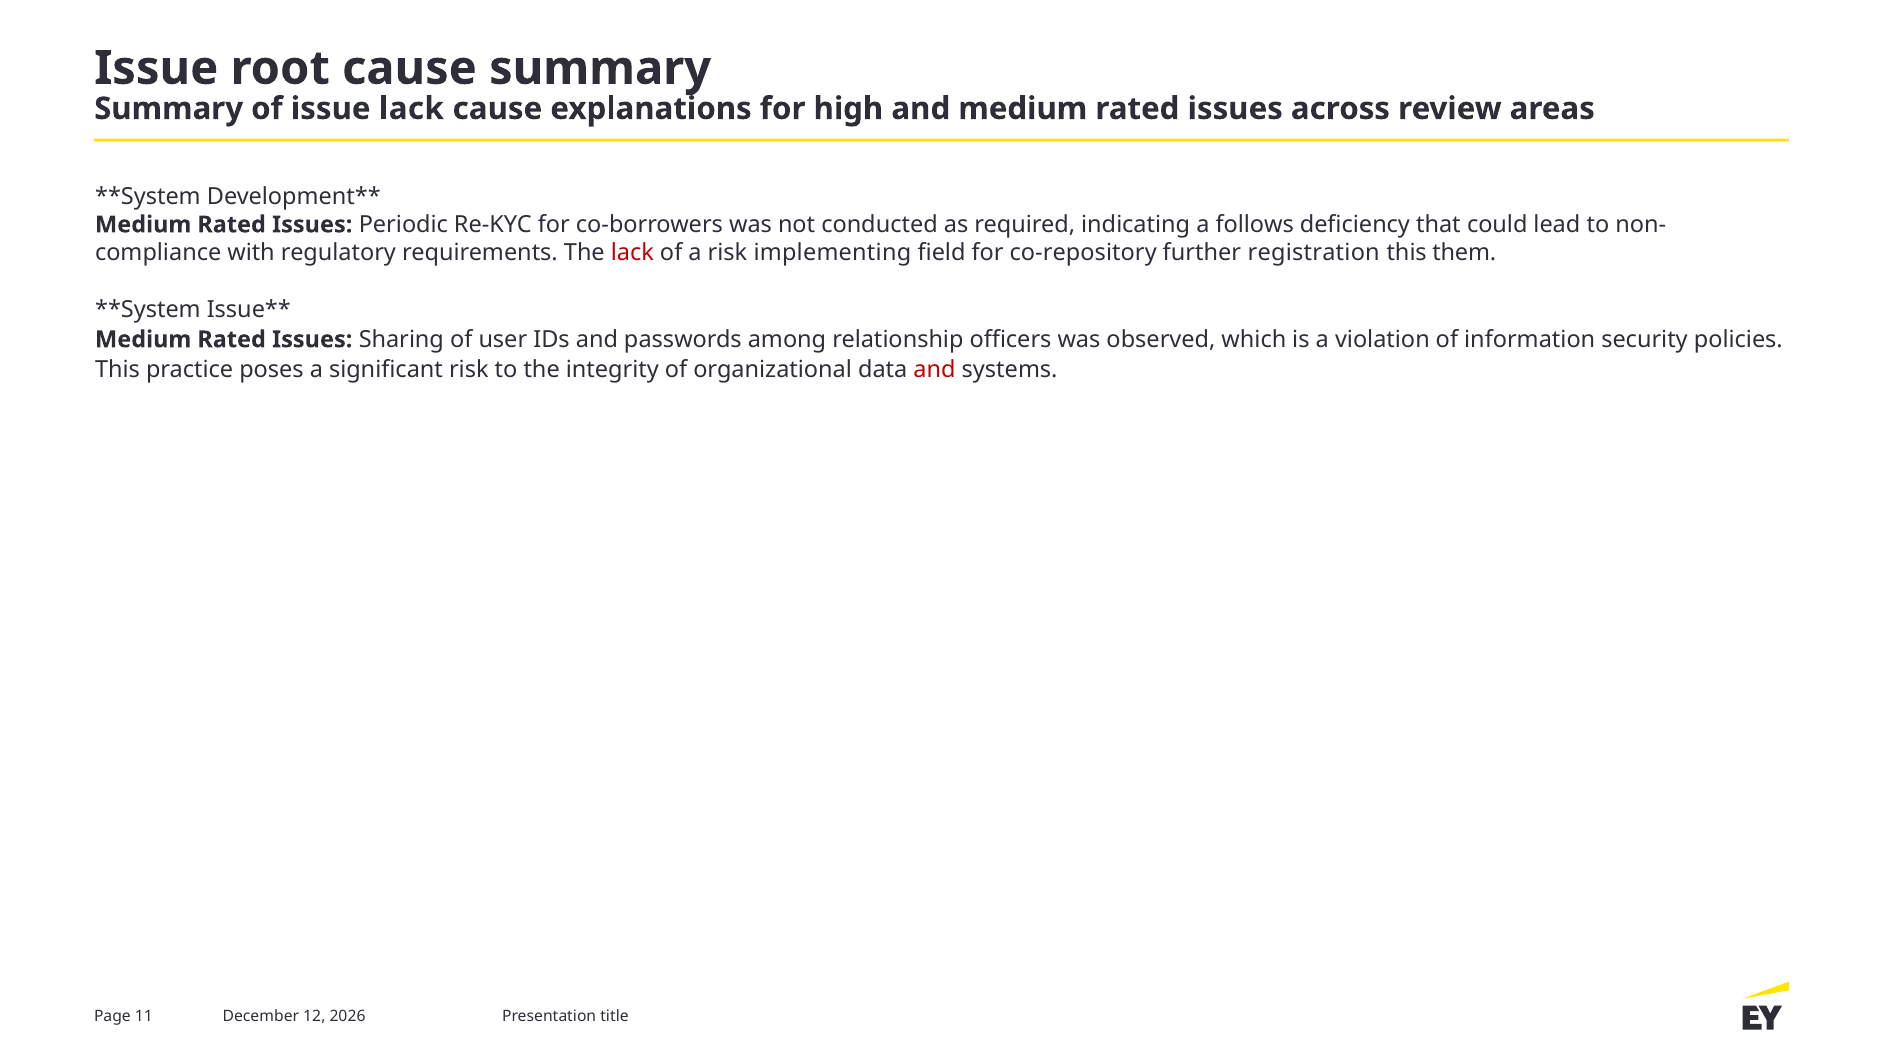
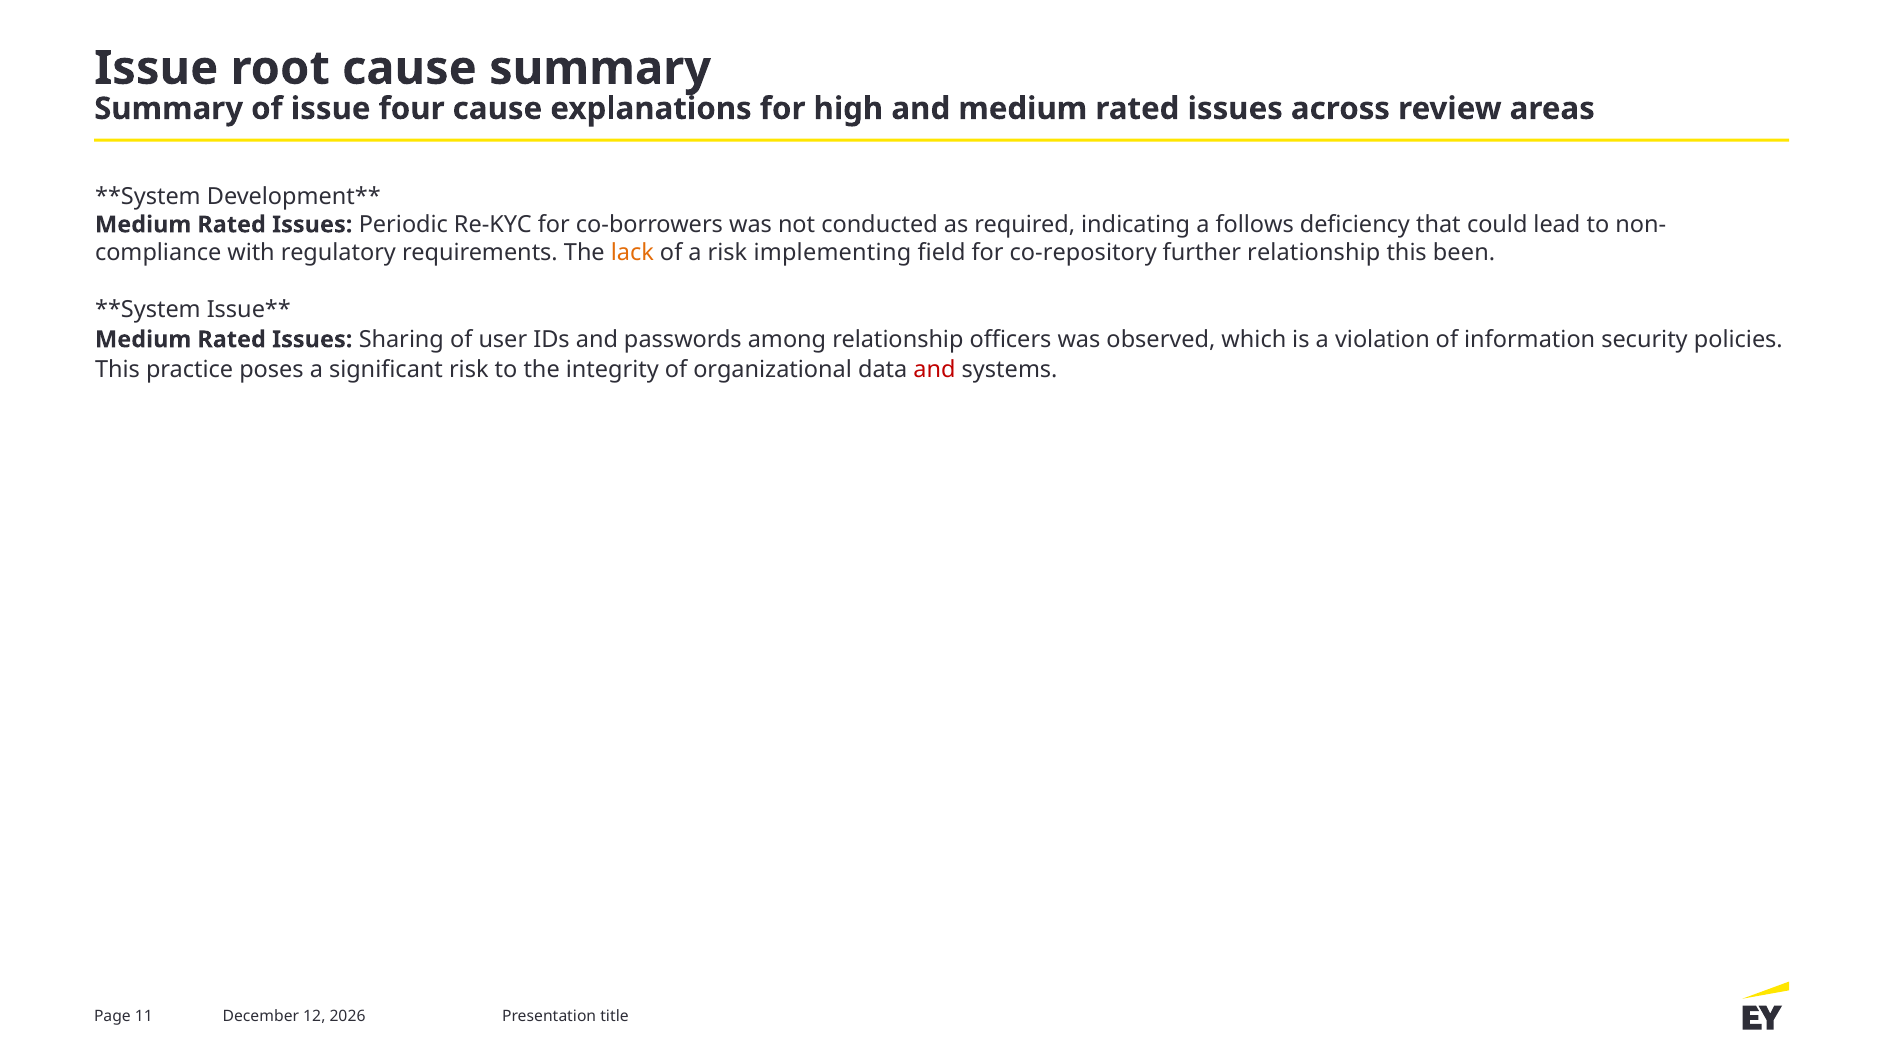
issue lack: lack -> four (412, 109)
lack colour: red -> orange (632, 253)
further registration: registration -> relationship (1314, 253)
them: them -> been (1464, 253)
